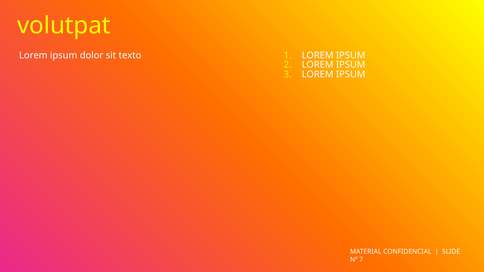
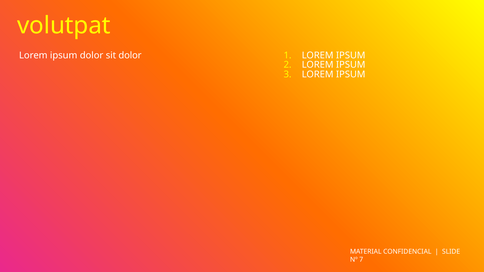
sit texto: texto -> dolor (130, 56)
